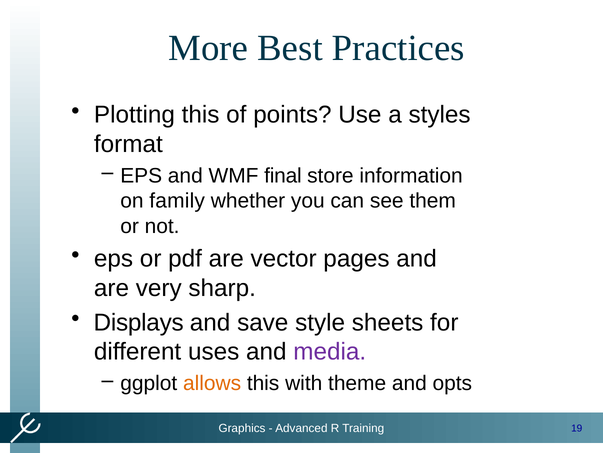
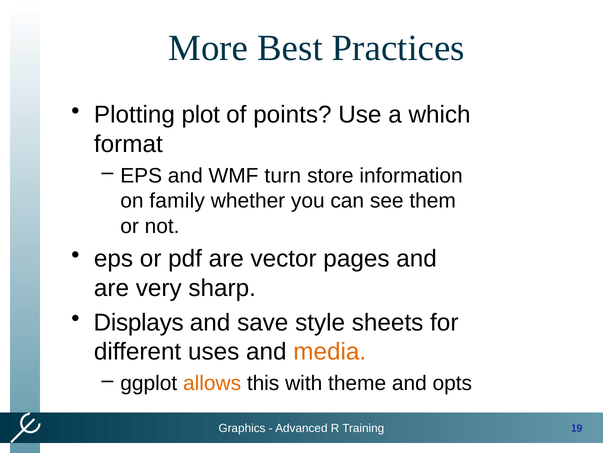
Plotting this: this -> plot (201, 115)
styles: styles -> which (440, 115)
final: final -> turn (283, 176)
media colour: purple -> orange (330, 351)
